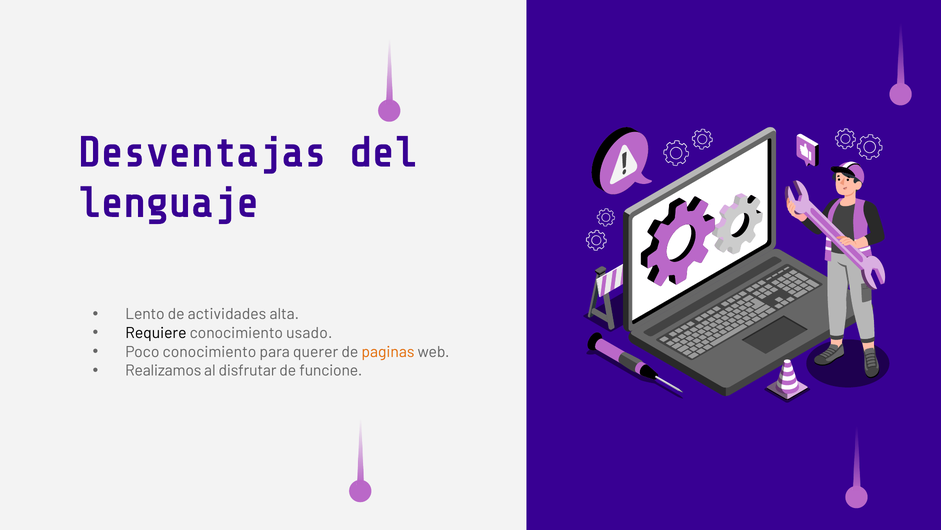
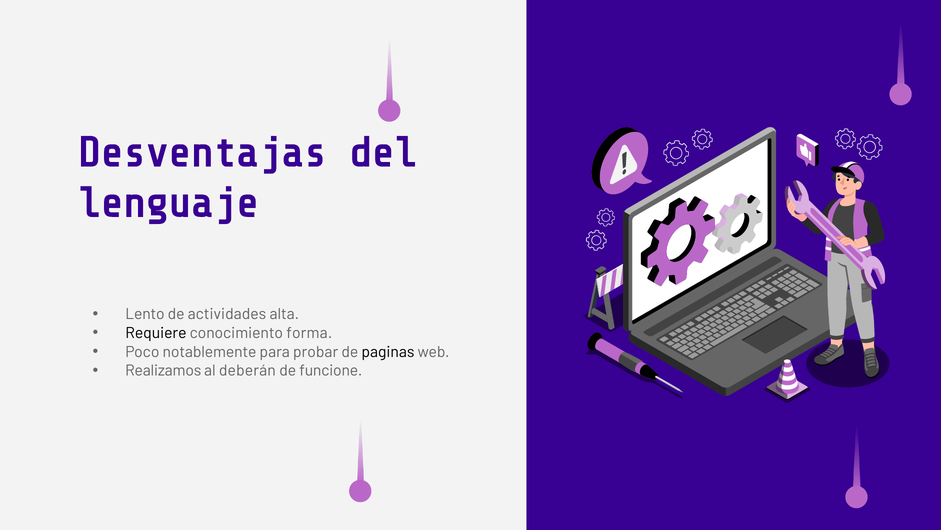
usado: usado -> forma (309, 333)
Poco conocimiento: conocimiento -> notablemente (210, 351)
querer: querer -> probar (316, 351)
paginas colour: orange -> black (388, 351)
disfrutar: disfrutar -> deberán (247, 370)
